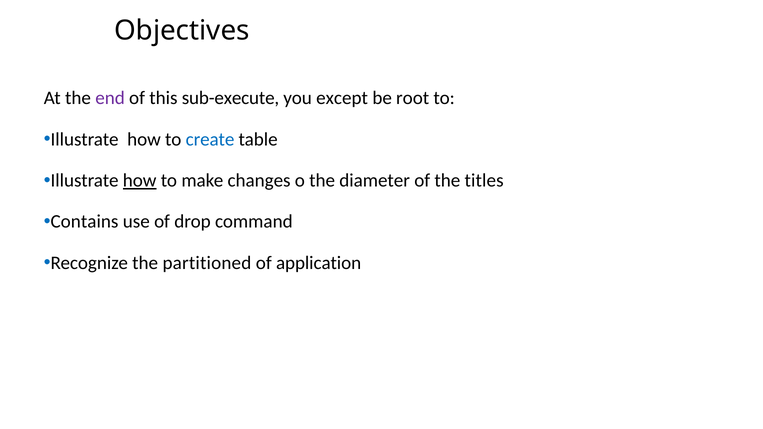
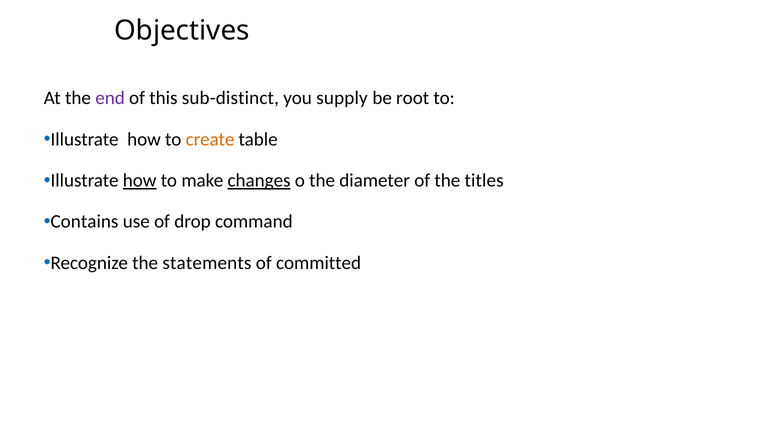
sub-execute: sub-execute -> sub-distinct (230, 98)
except: except -> supply (342, 98)
create colour: blue -> orange (210, 139)
changes underline: none -> present (259, 181)
partitioned: partitioned -> statements (207, 263)
application: application -> committed (319, 263)
